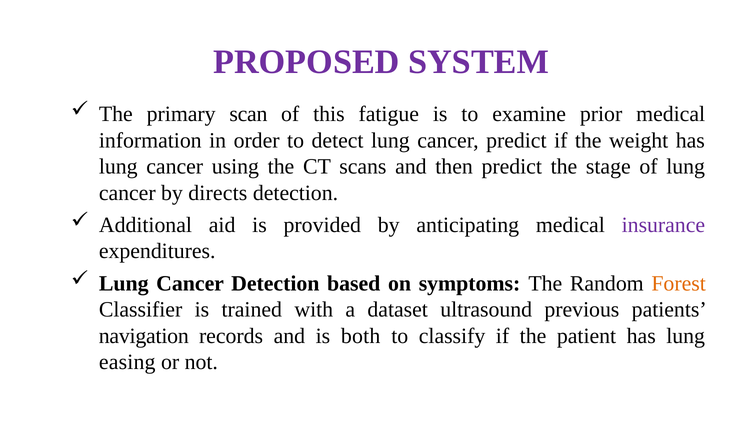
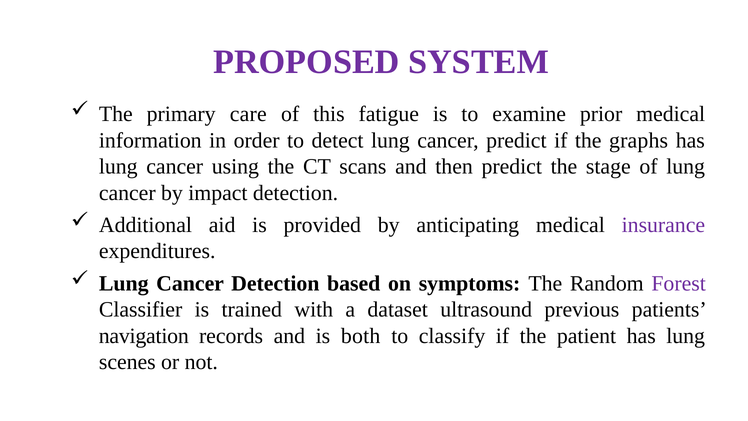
scan: scan -> care (248, 114)
weight: weight -> graphs (639, 140)
directs: directs -> impact (218, 193)
Forest colour: orange -> purple (679, 283)
easing: easing -> scenes (127, 362)
